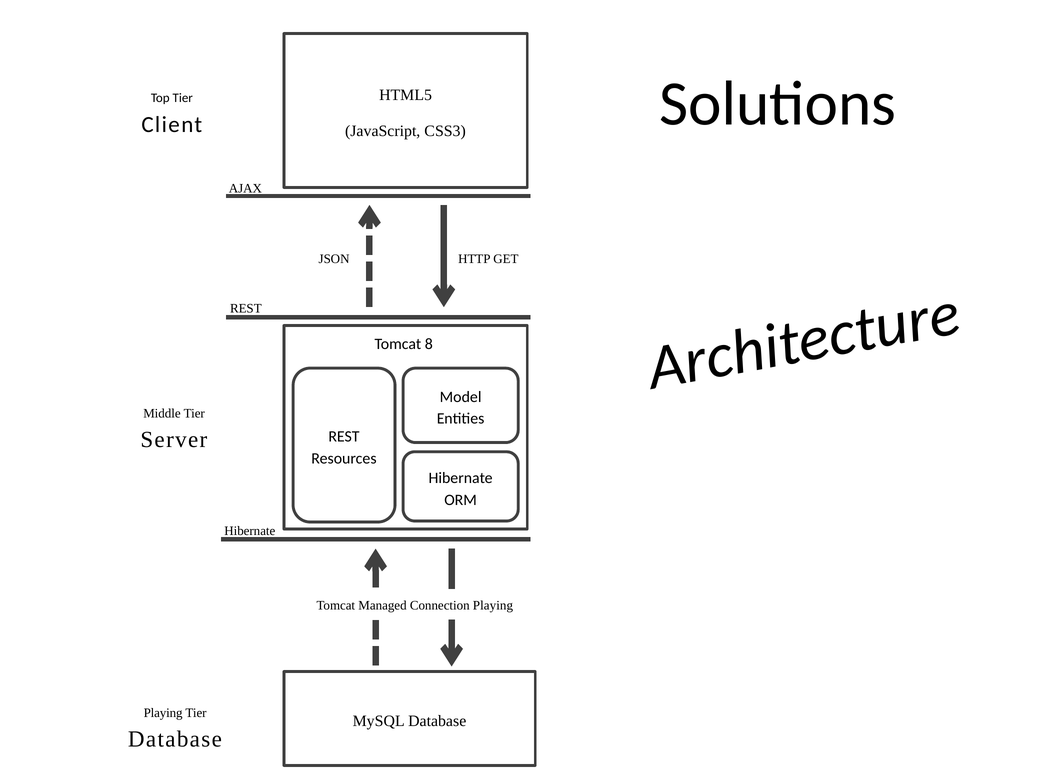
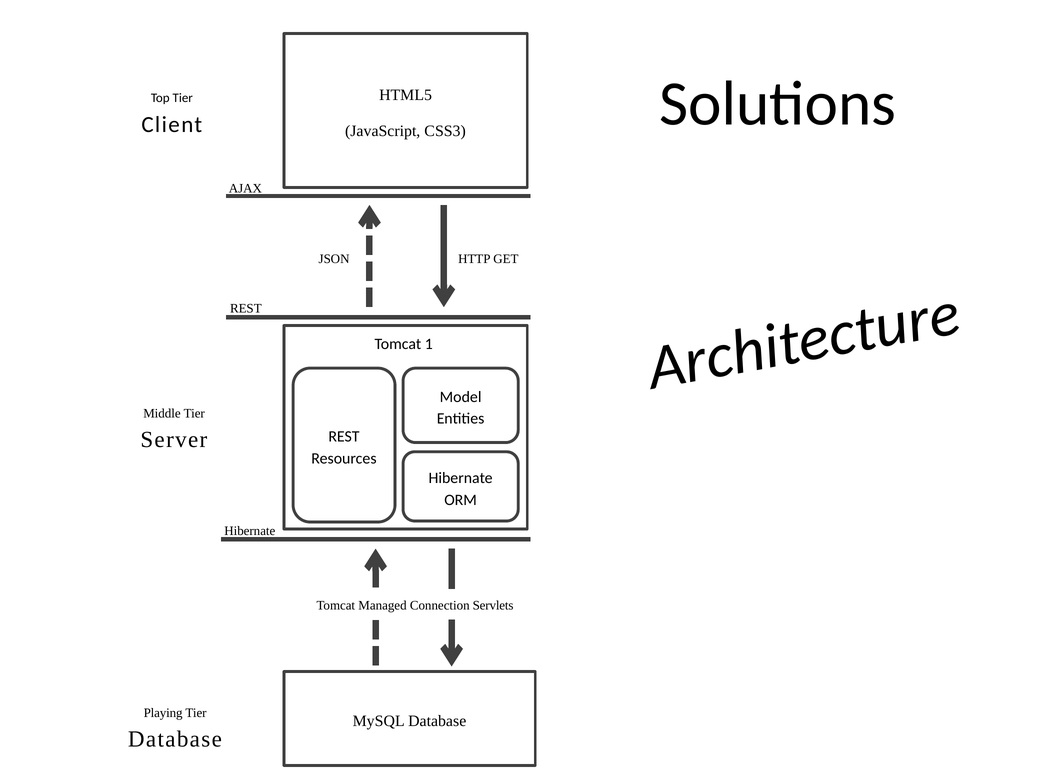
8: 8 -> 1 (429, 344)
Connection Playing: Playing -> Servlets (493, 605)
